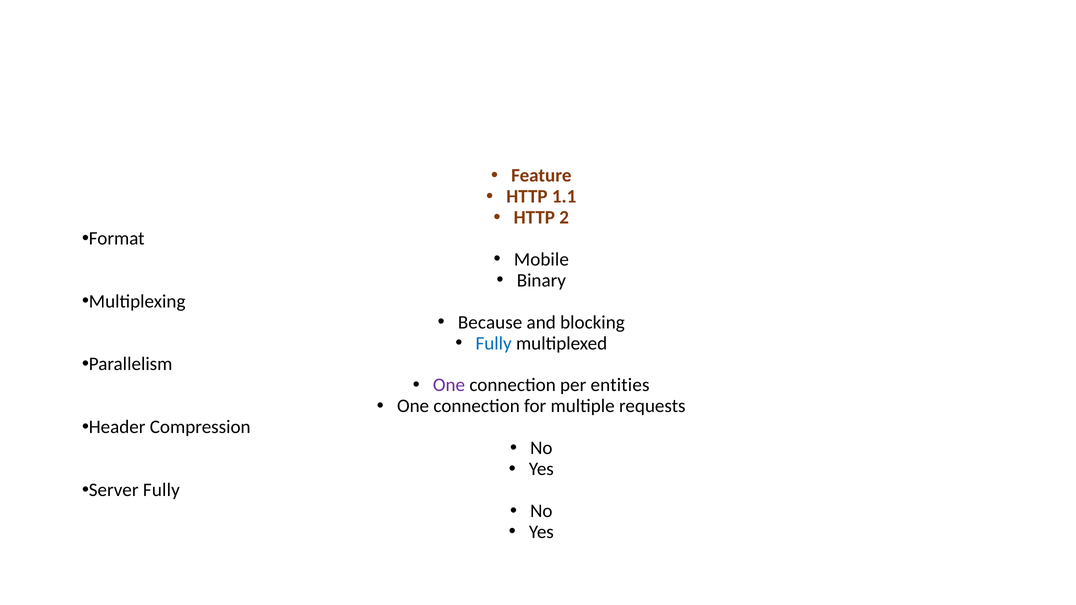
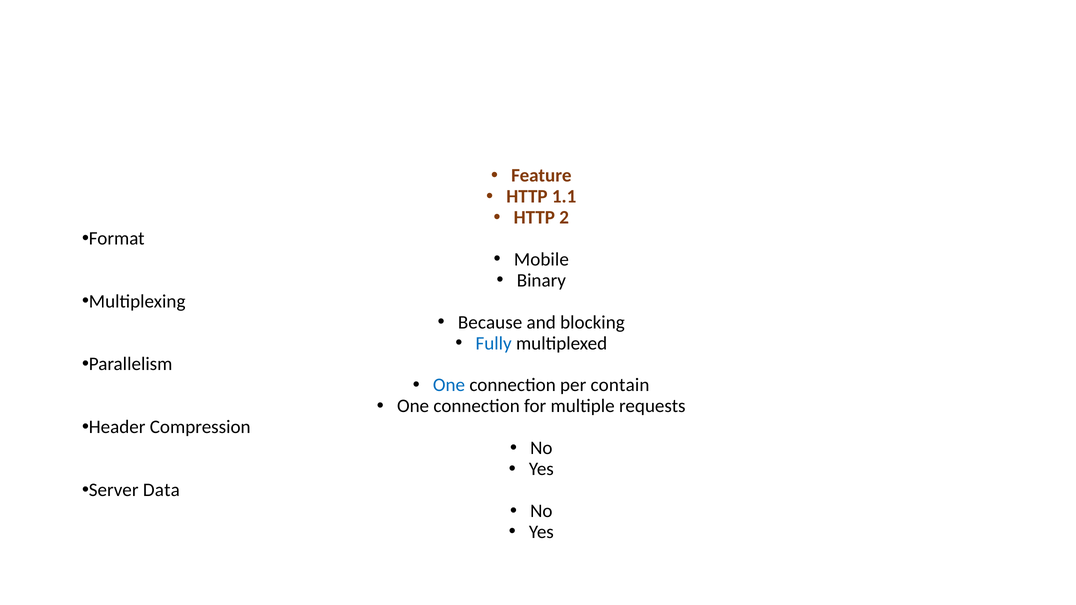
One colour: purple -> blue (449, 385)
entities: entities -> contain (620, 385)
Server Fully: Fully -> Data (161, 490)
